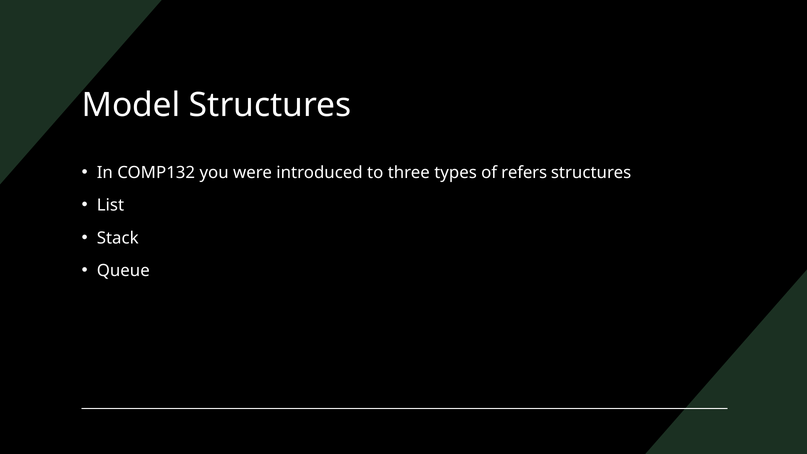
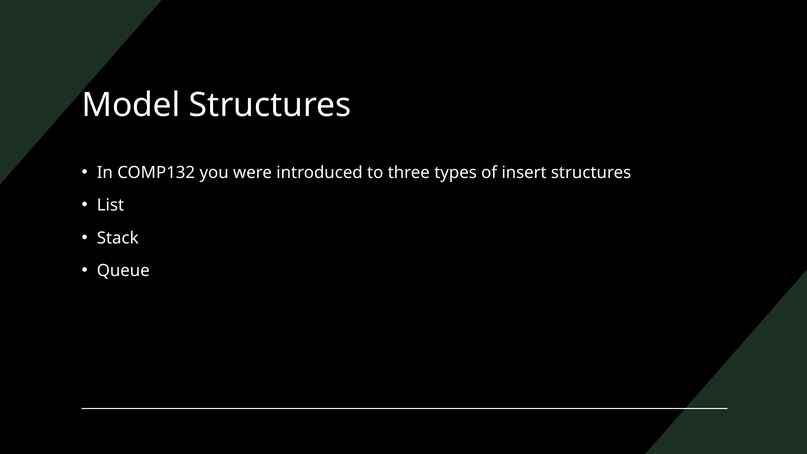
refers: refers -> insert (524, 173)
